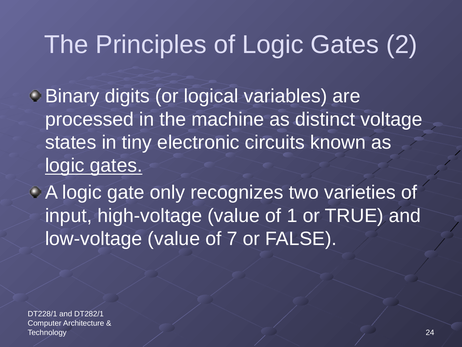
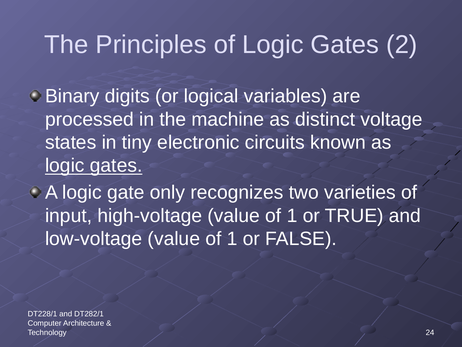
low-voltage value of 7: 7 -> 1 (232, 239)
